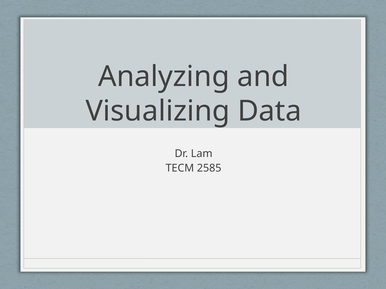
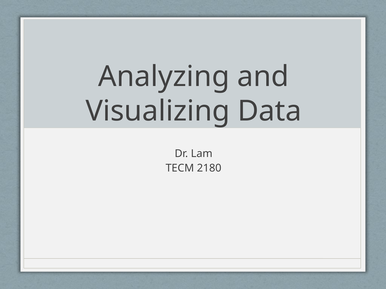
2585: 2585 -> 2180 (209, 168)
